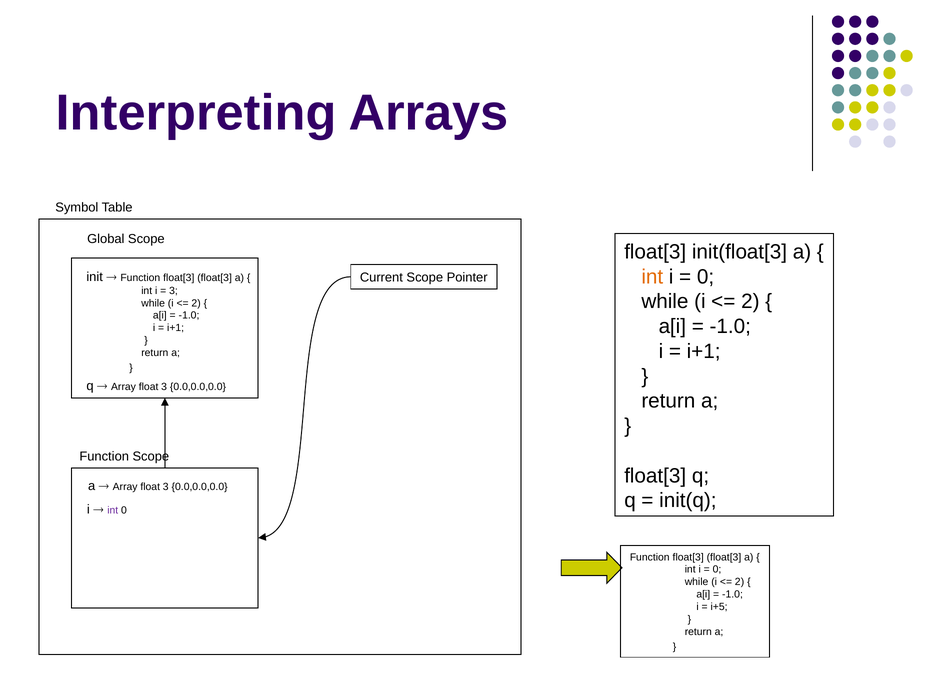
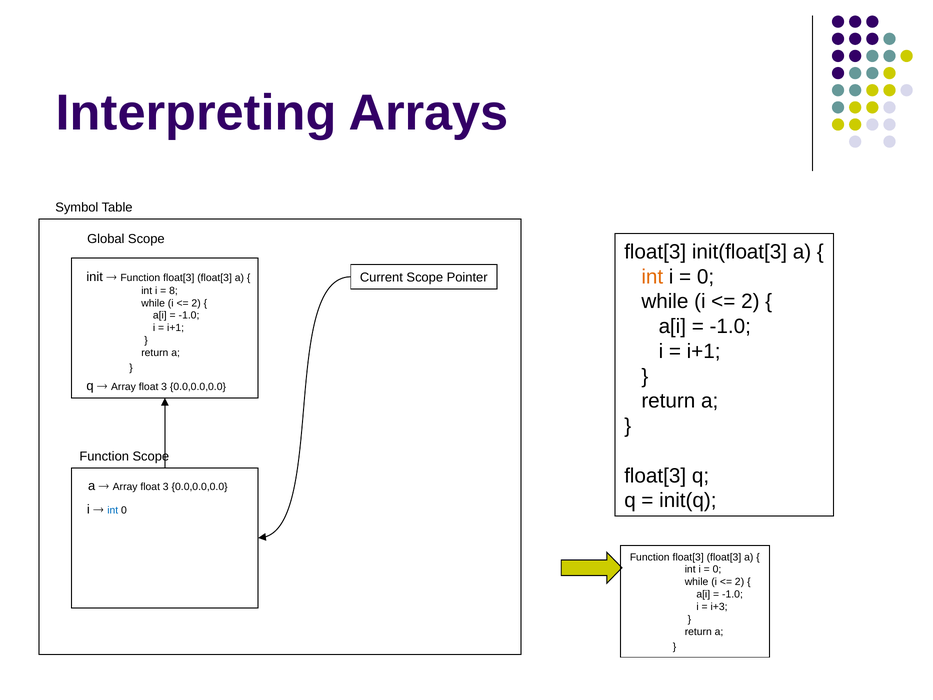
3: 3 -> 8 (174, 291)
int colour: purple -> blue (113, 510)
i+5: i+5 -> i+3 (719, 607)
